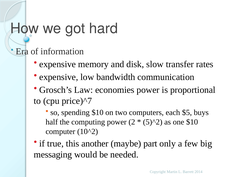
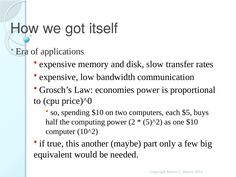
hard: hard -> itself (104, 29)
information: information -> applications (62, 51)
price)^7: price)^7 -> price)^0 (77, 101)
messaging: messaging -> equivalent (53, 155)
